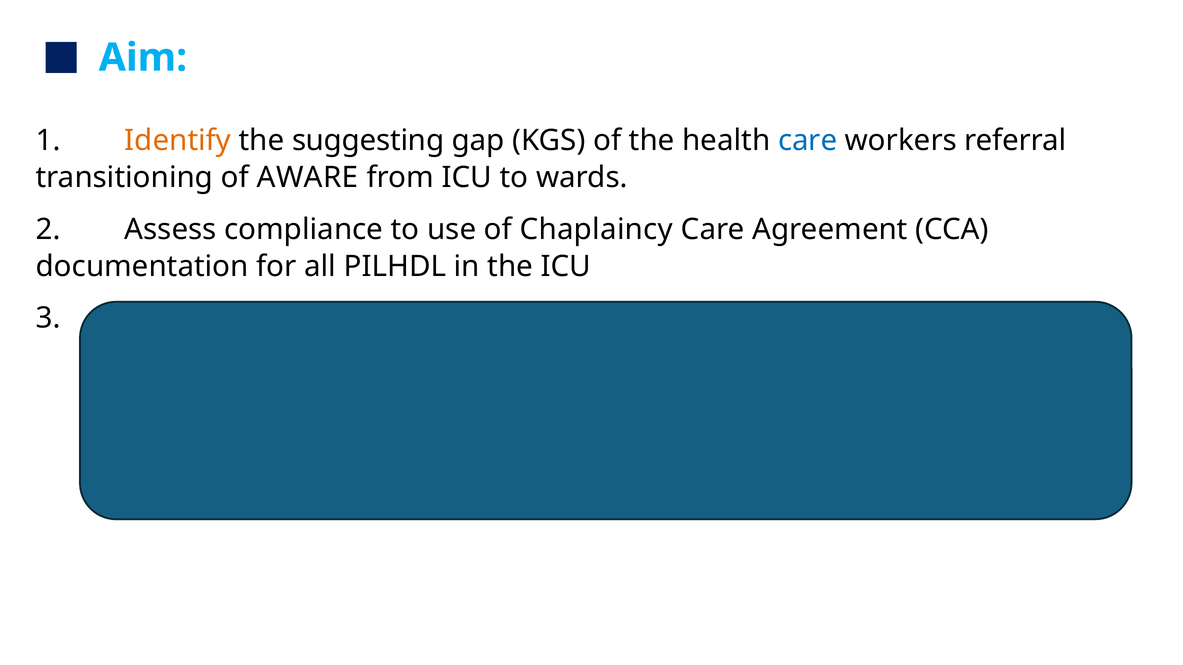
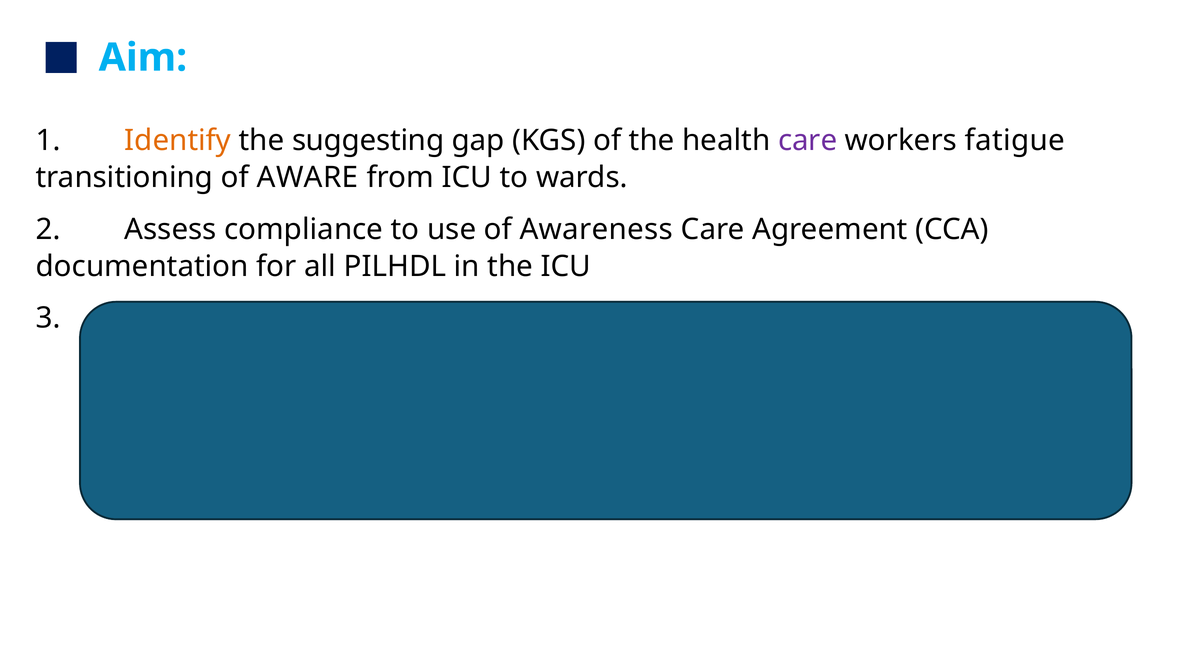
care colour: blue -> purple (808, 141)
referral: referral -> fatigue (1015, 141)
Chaplaincy: Chaplaincy -> Awareness (596, 230)
